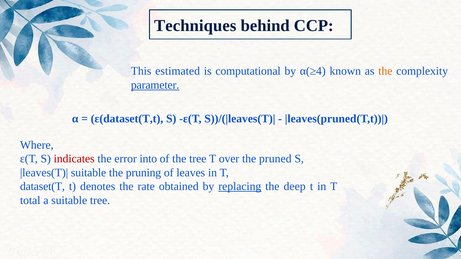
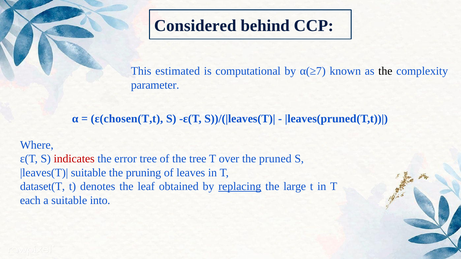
Techniques: Techniques -> Considered (195, 26)
α(≥4: α(≥4 -> α(≥7 (313, 71)
the colour: orange -> black (385, 71)
parameter underline: present -> none (155, 85)
ε(dataset(T,t: ε(dataset(T,t -> ε(chosen(T,t (127, 119)
error into: into -> tree (148, 159)
rate: rate -> leaf (146, 187)
deep: deep -> large (295, 187)
total: total -> each (30, 201)
suitable tree: tree -> into (100, 201)
